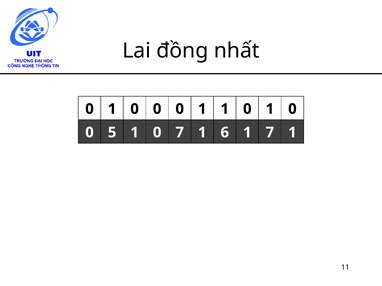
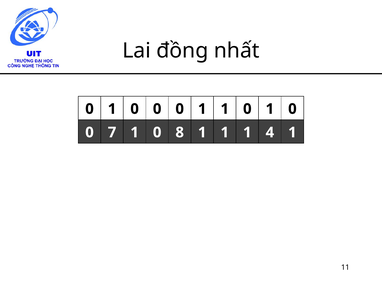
5: 5 -> 7 (112, 133)
0 7: 7 -> 8 (180, 133)
6: 6 -> 1 (225, 133)
1 7: 7 -> 4 (270, 133)
